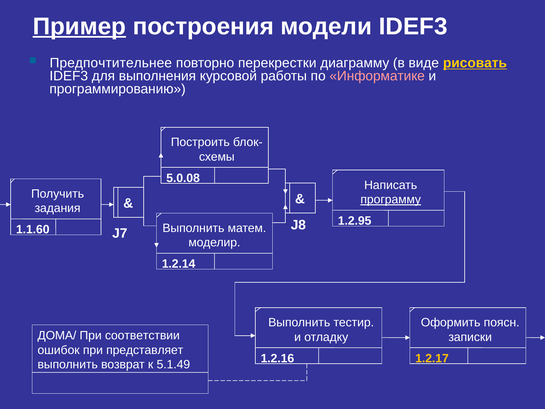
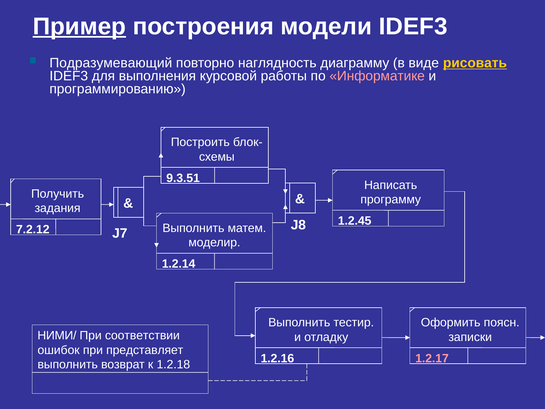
Предпочтительнее: Предпочтительнее -> Подразумевающий (111, 63)
перекрестки: перекрестки -> наглядность (277, 63)
5.0.08: 5.0.08 -> 9.3.51 (183, 178)
программу underline: present -> none (391, 199)
1.2.95: 1.2.95 -> 1.2.45 (355, 221)
1.1.60: 1.1.60 -> 7.2.12 (33, 229)
ДОМА/: ДОМА/ -> НИМИ/ (57, 335)
1.2.17 colour: yellow -> pink (432, 358)
5.1.49: 5.1.49 -> 1.2.18 (173, 364)
